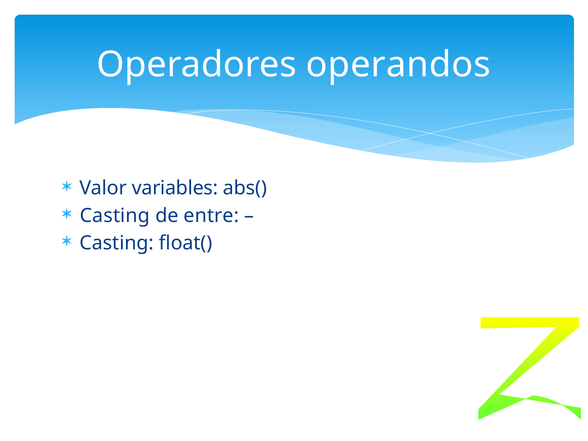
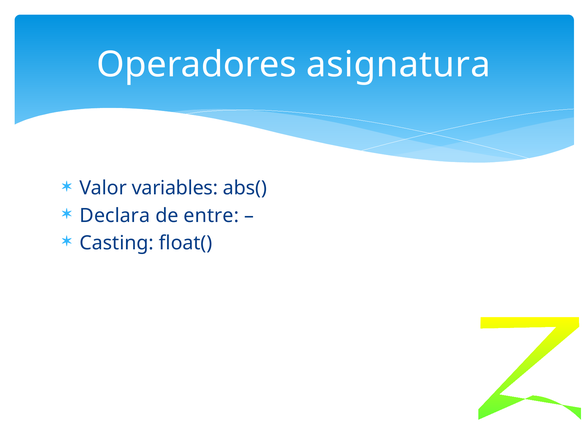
operandos: operandos -> asignatura (398, 65)
Casting: Casting -> Declara (115, 216)
